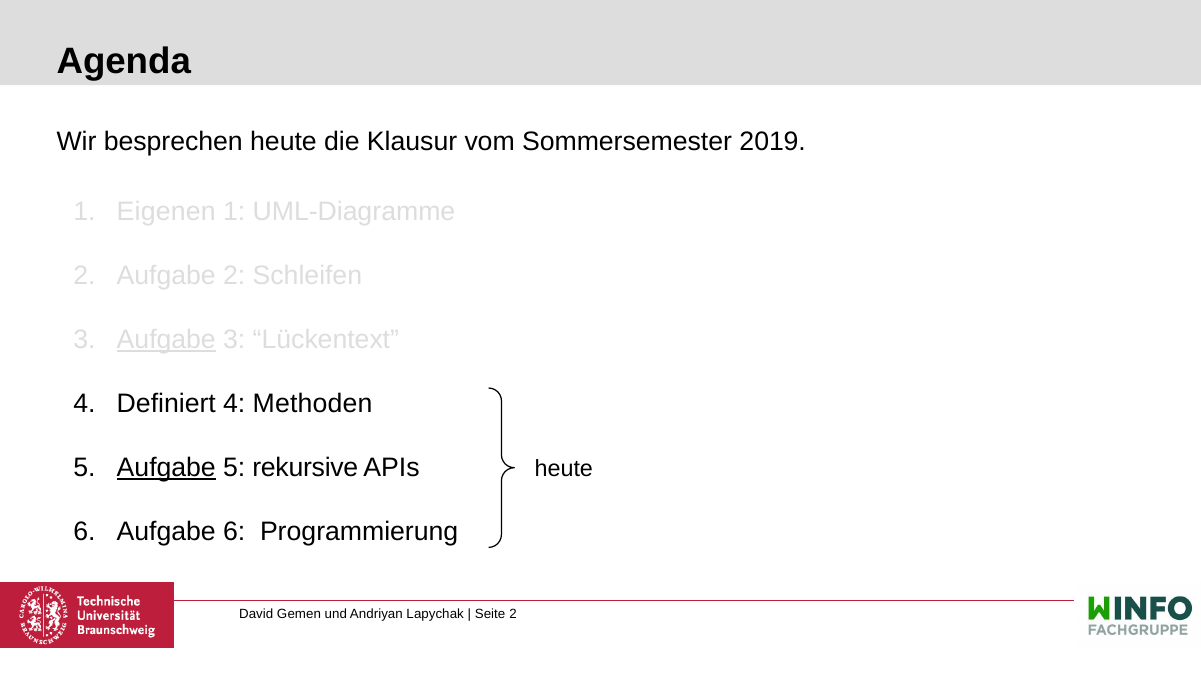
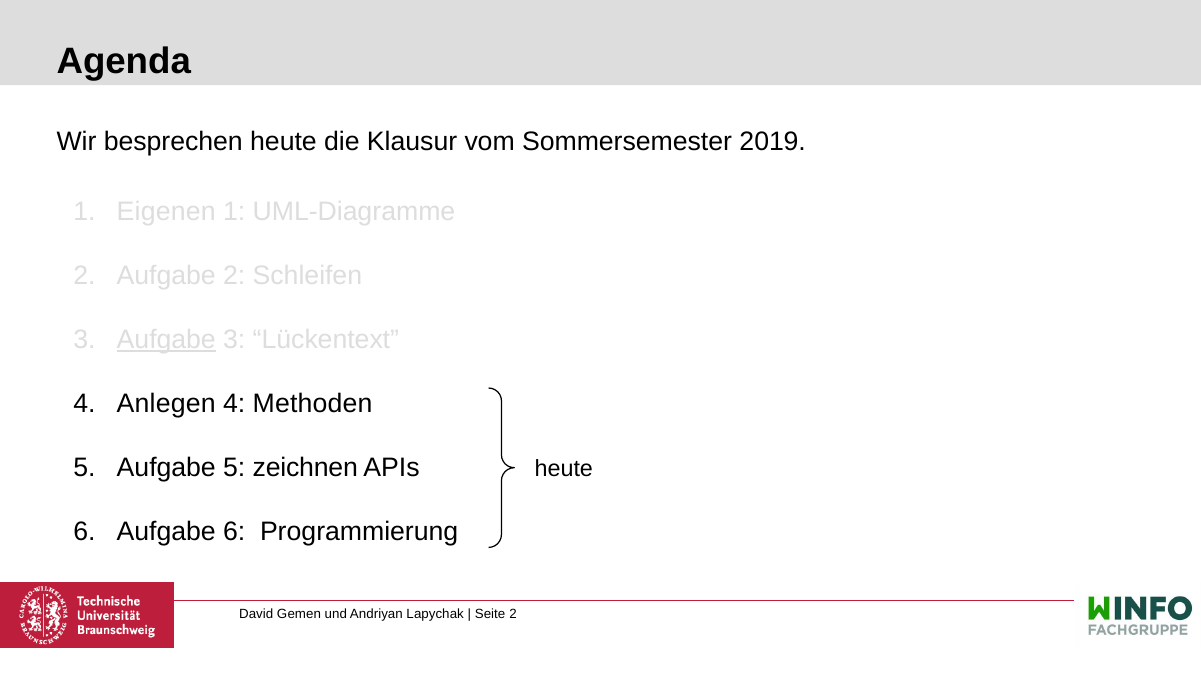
Definiert: Definiert -> Anlegen (166, 403)
Aufgabe underline: present -> none (166, 467)
rekursive: rekursive -> zeichnen (305, 467)
